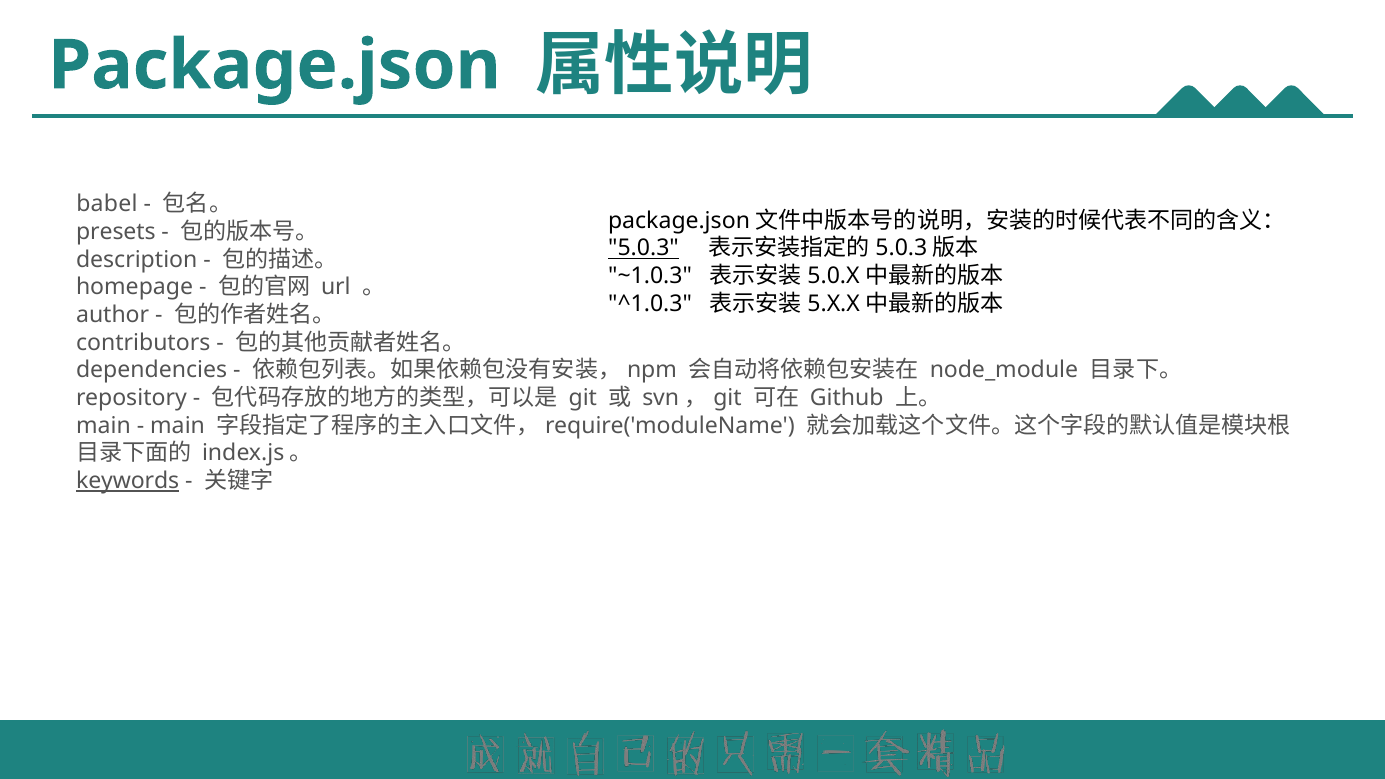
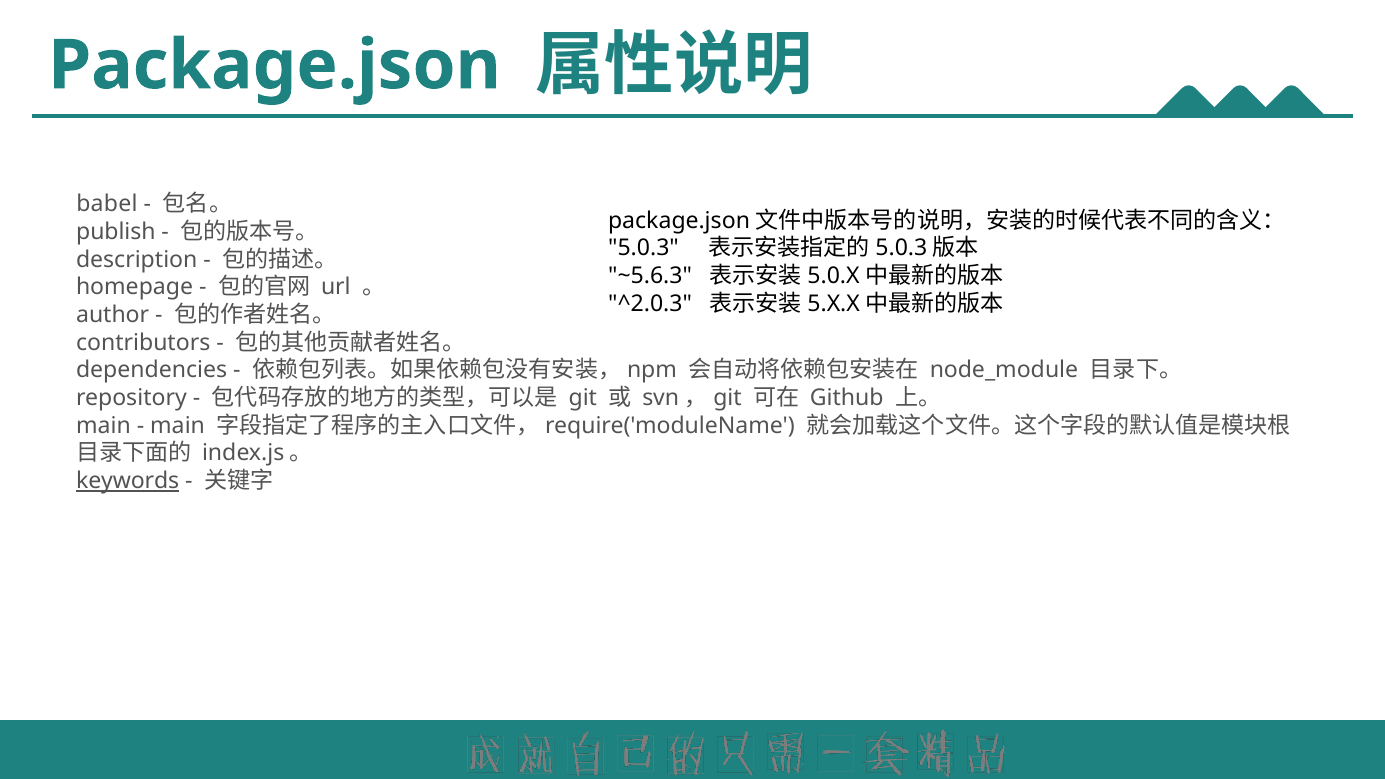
presets: presets -> publish (116, 232)
5.0.3 underline: present -> none (643, 248)
~1.0.3: ~1.0.3 -> ~5.6.3 (650, 276)
^1.0.3: ^1.0.3 -> ^2.0.3 (650, 304)
